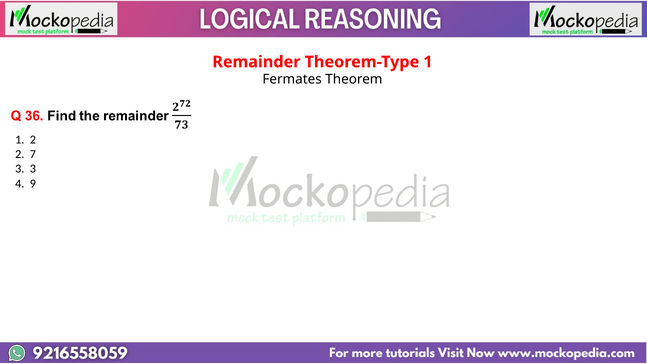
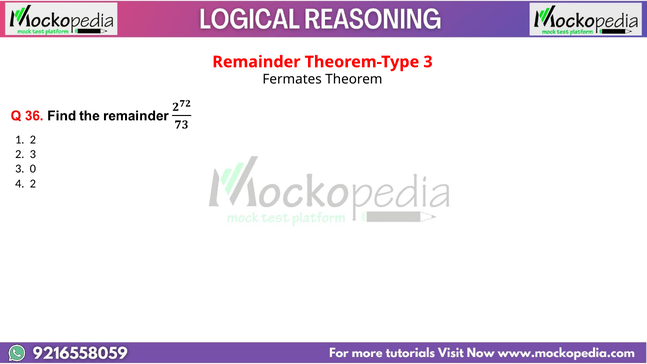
Theorem-Type 1: 1 -> 3 (428, 62)
2 7: 7 -> 3 (33, 154)
3 3: 3 -> 0 (33, 169)
4 9: 9 -> 2 (33, 183)
